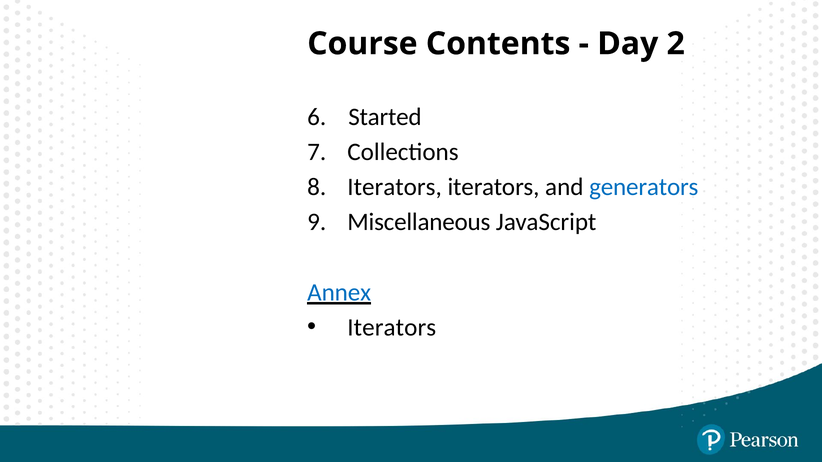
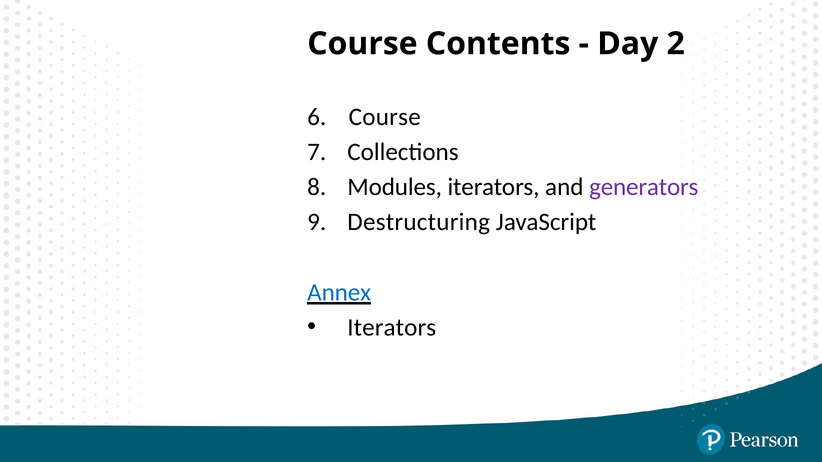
Started: Started -> Course (385, 117)
Iterators: Iterators -> Modules (395, 187)
generators colour: blue -> purple (644, 187)
Miscellaneous: Miscellaneous -> Destructuring (419, 222)
